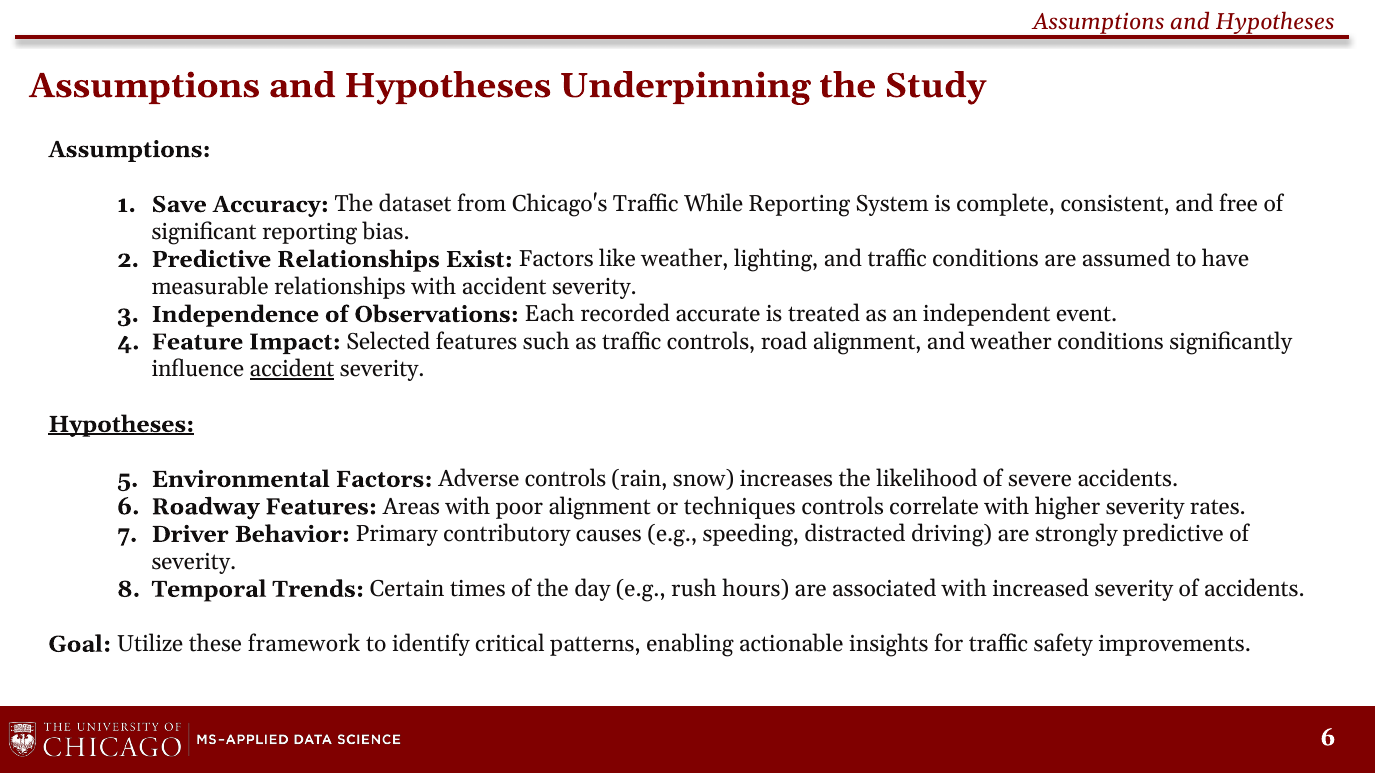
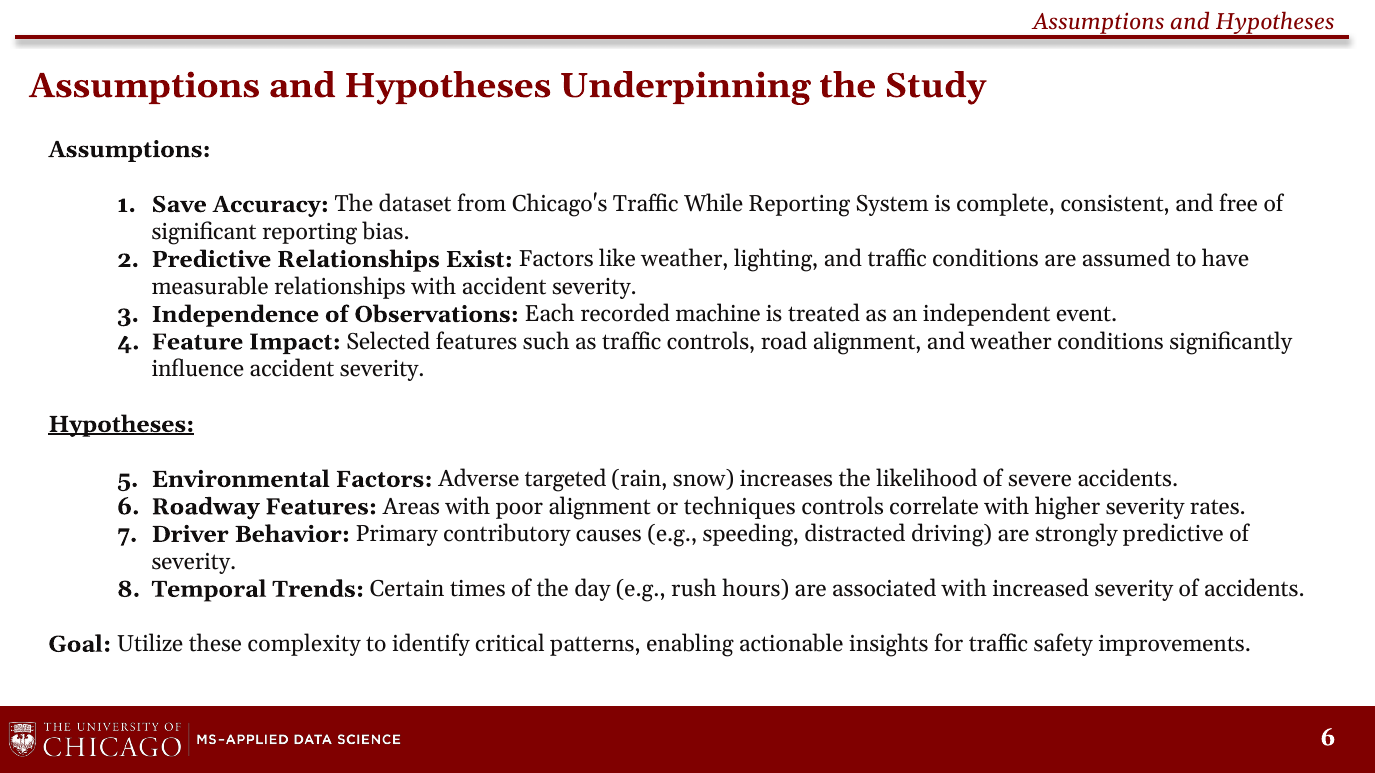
accurate: accurate -> machine (718, 315)
accident underline: present -> none (292, 370)
Adverse controls: controls -> targeted (566, 480)
framework: framework -> complexity (304, 645)
